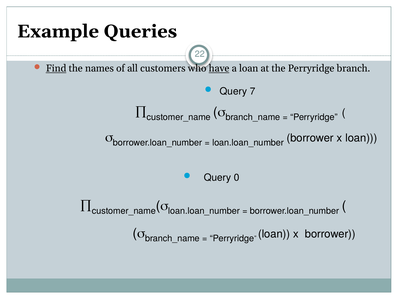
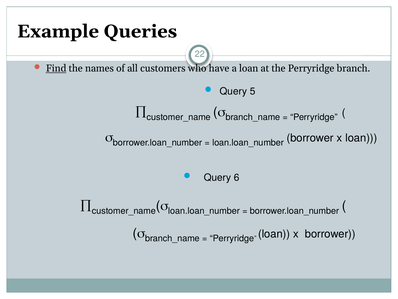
have underline: present -> none (219, 68)
7: 7 -> 5 (253, 91)
0: 0 -> 6 (237, 177)
